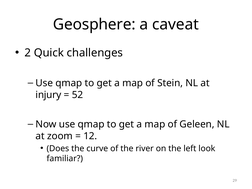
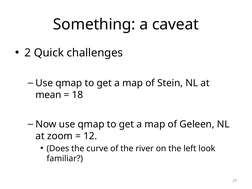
Geosphere: Geosphere -> Something (94, 24)
injury: injury -> mean (48, 95)
52: 52 -> 18 (77, 95)
